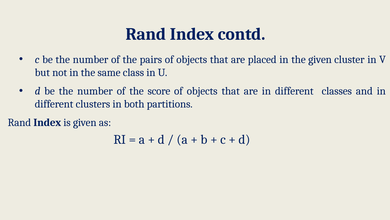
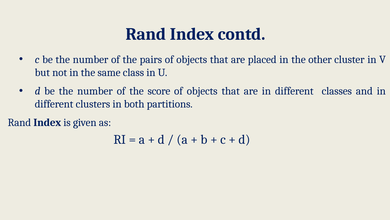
the given: given -> other (320, 59)
